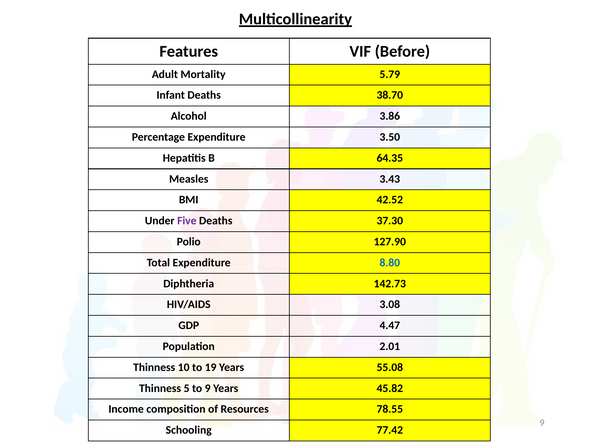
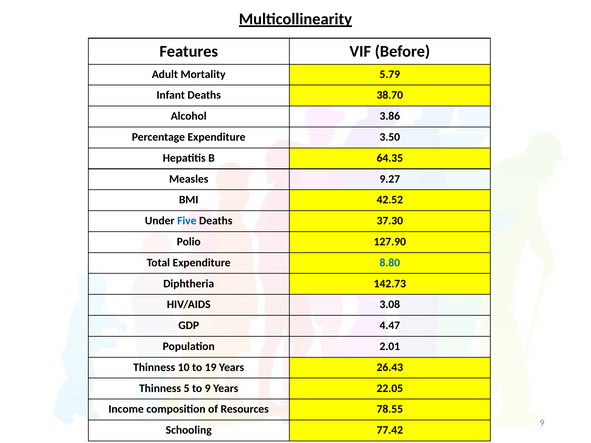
3.43: 3.43 -> 9.27 (390, 179)
Five colour: purple -> blue (187, 221)
55.08: 55.08 -> 26.43 (390, 367)
45.82: 45.82 -> 22.05 (390, 388)
